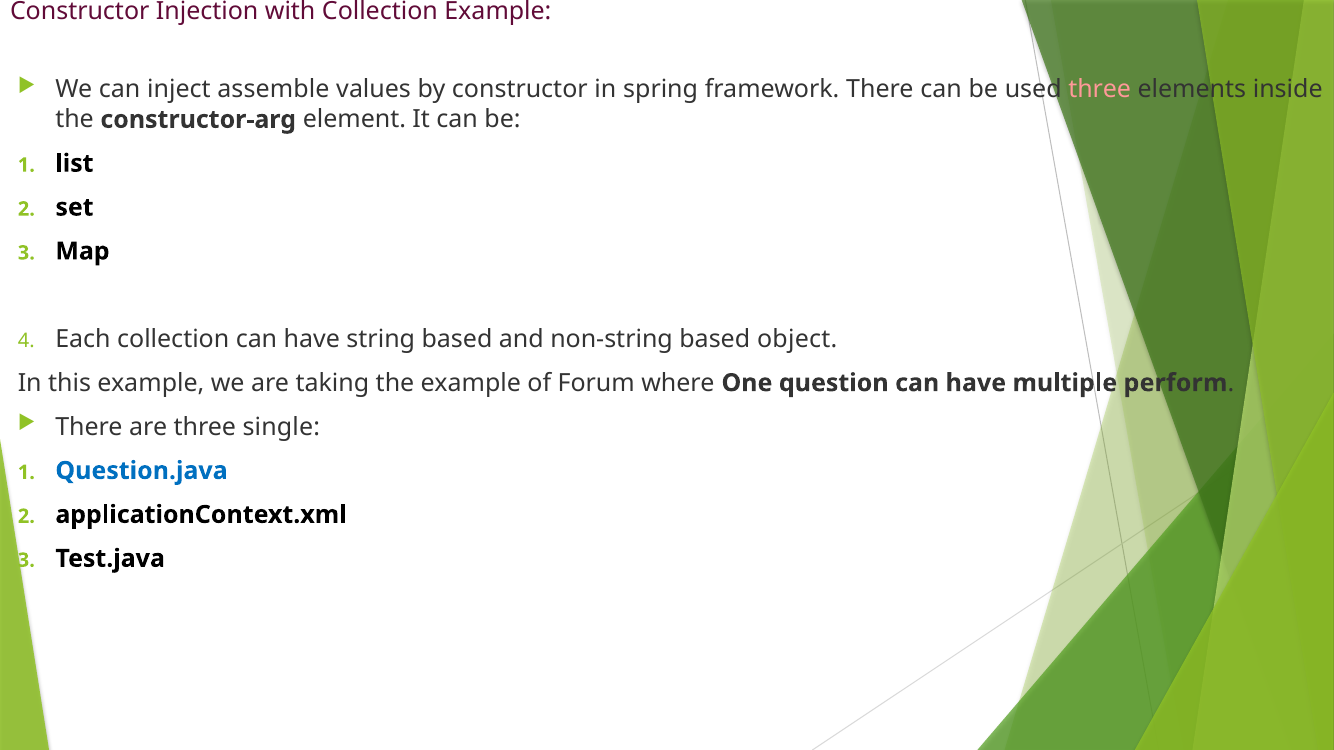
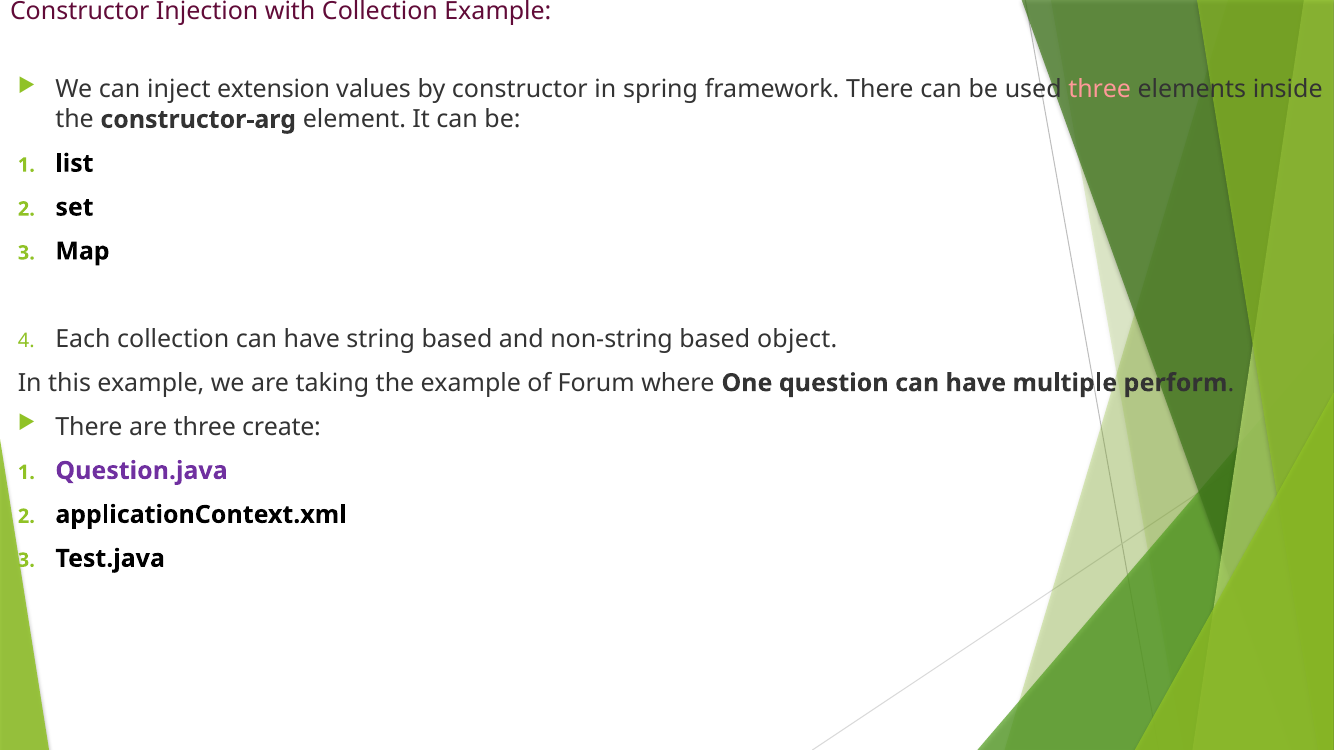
assemble: assemble -> extension (274, 90)
single: single -> create (281, 427)
Question.java colour: blue -> purple (141, 471)
